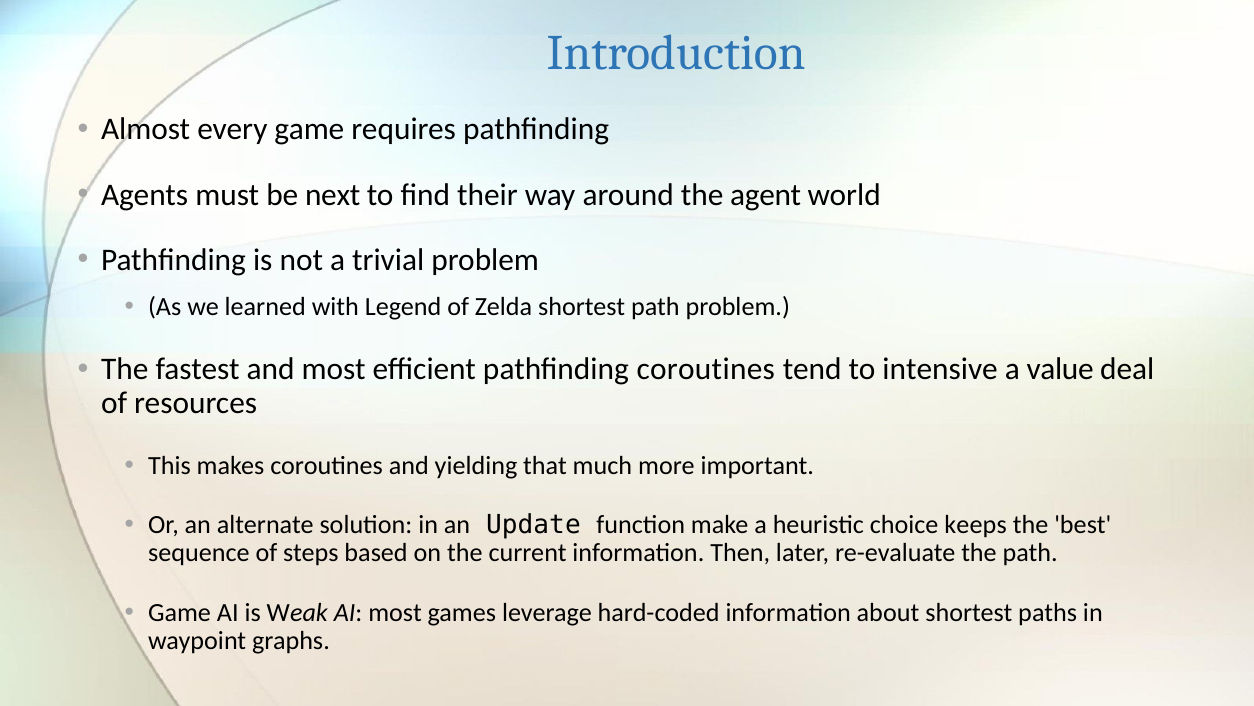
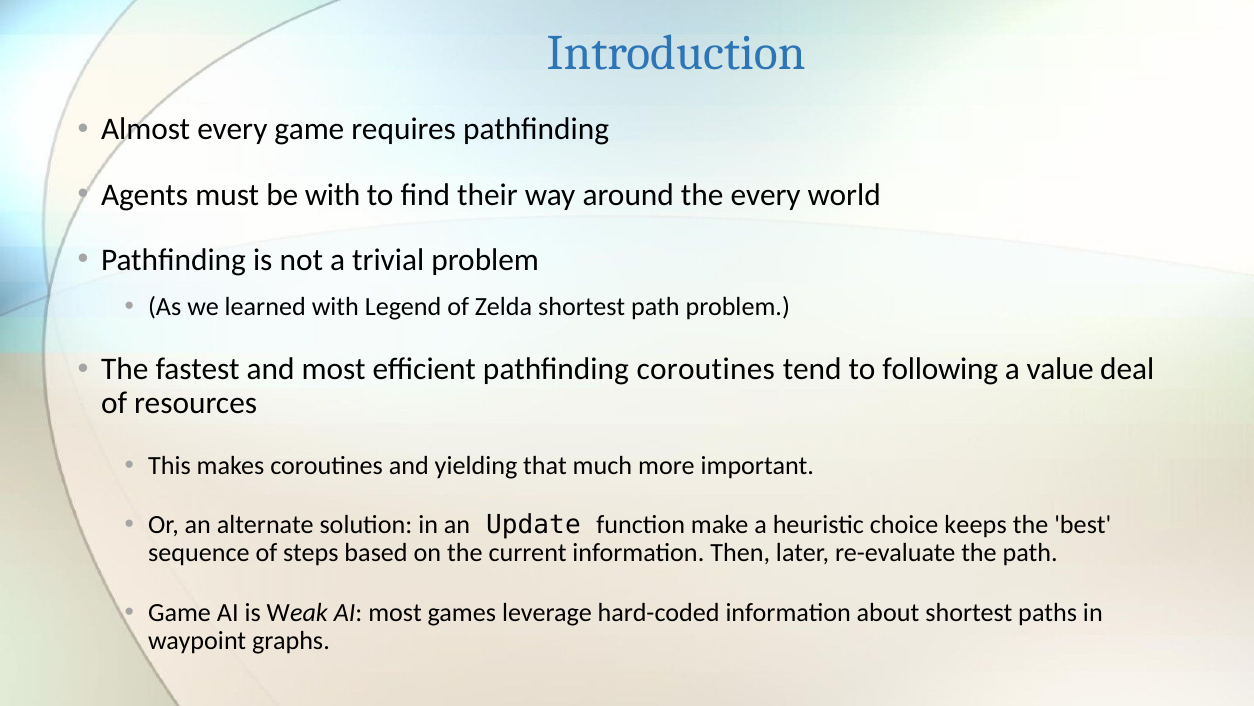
be next: next -> with (333, 195)
the agent: agent -> every (766, 195)
intensive: intensive -> following (940, 369)
